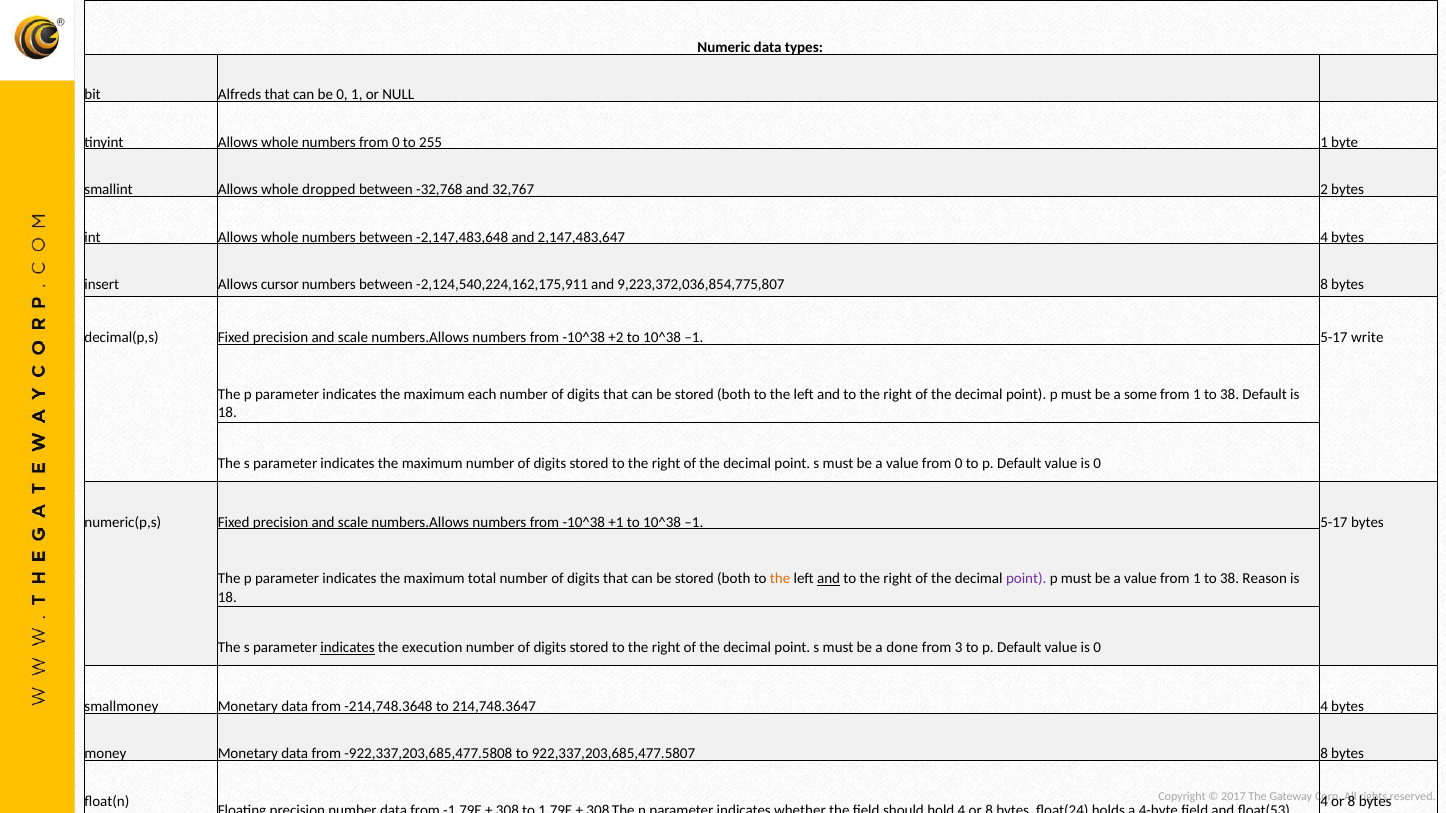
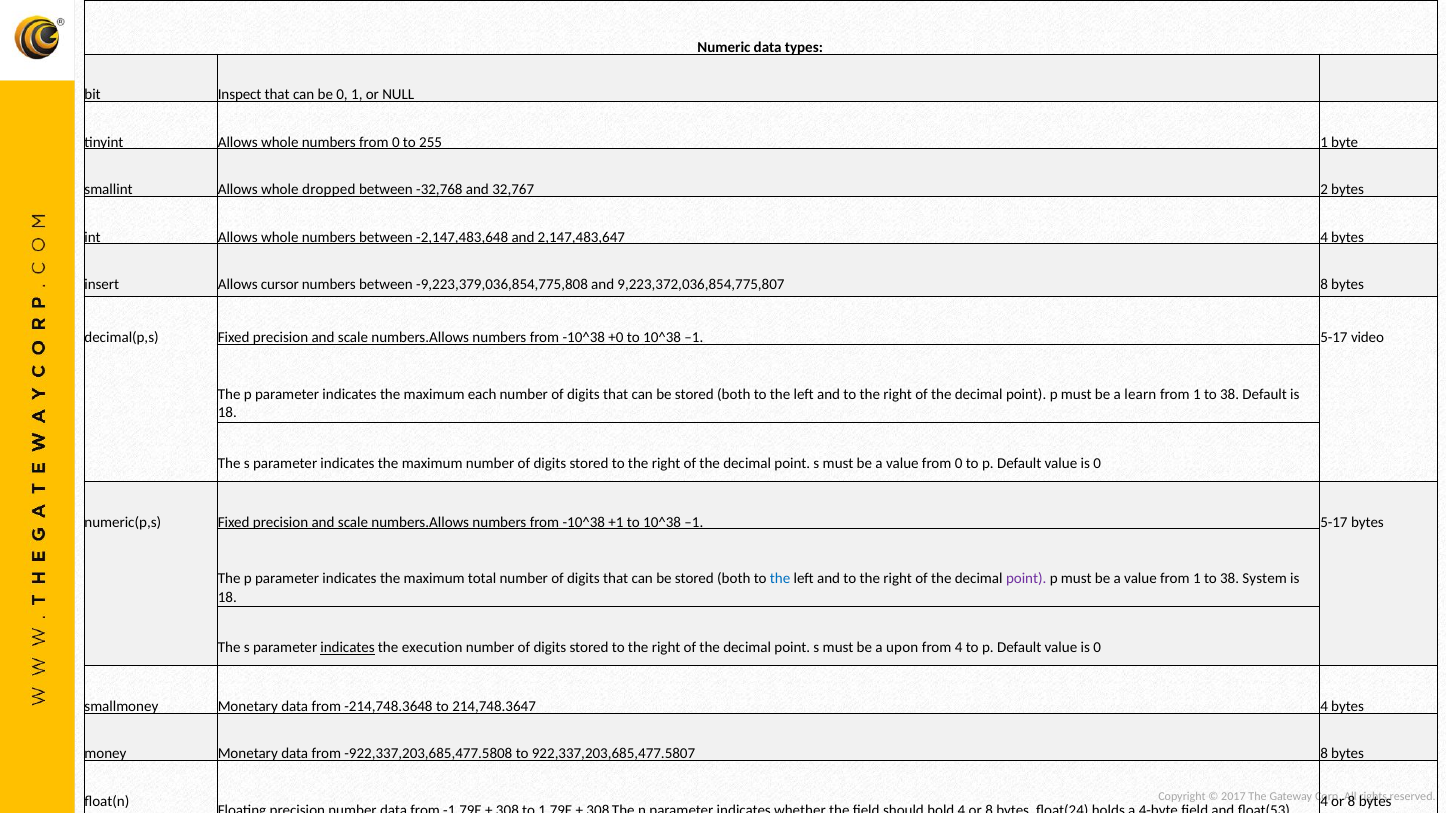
Alfreds: Alfreds -> Inspect (240, 95)
-2,124,540,224,162,175,911: -2,124,540,224,162,175,911 -> -9,223,379,036,854,775,808 (502, 285)
+2: +2 -> +0 (616, 338)
write: write -> video (1367, 338)
some: some -> learn (1140, 395)
the colour: orange -> blue (780, 579)
and underline: present -> none (829, 579)
Reason: Reason -> System (1265, 579)
done: done -> upon (902, 648)
from 3: 3 -> 4 (959, 648)
